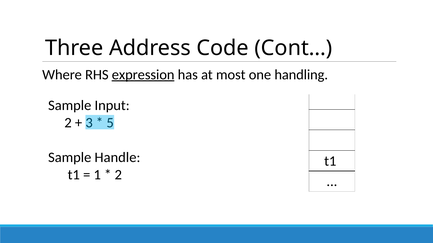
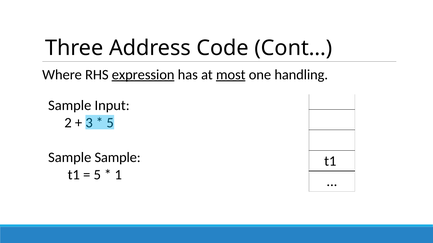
most underline: none -> present (231, 75)
Sample Handle: Handle -> Sample (118, 158)
1: 1 -> 5 (97, 175)
2: 2 -> 1 (118, 175)
